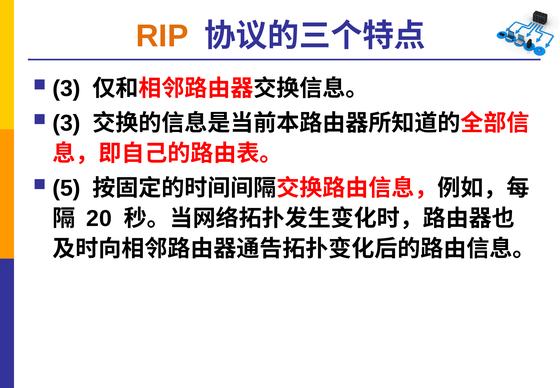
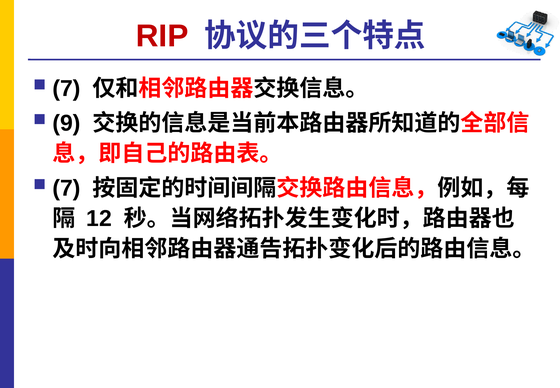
RIP colour: orange -> red (162, 36)
3: 3 -> 7 (67, 88)
3: 3 -> 9 (67, 123)
5: 5 -> 7 (67, 188)
20: 20 -> 12 (99, 218)
